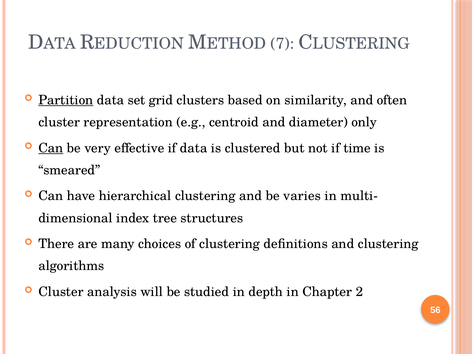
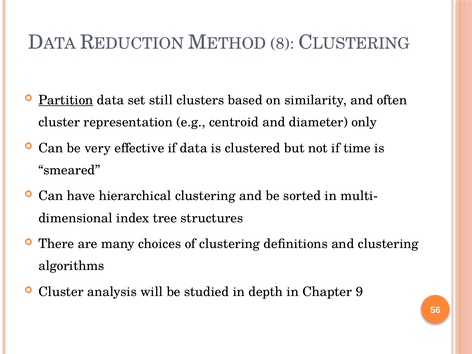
7: 7 -> 8 (282, 44)
grid: grid -> still (161, 100)
Can underline: present -> none (51, 148)
varies: varies -> sorted (302, 196)
2: 2 -> 9 (359, 292)
